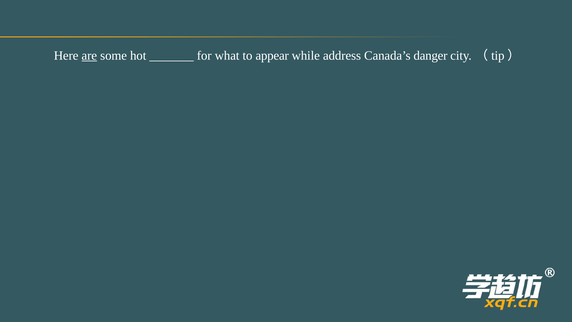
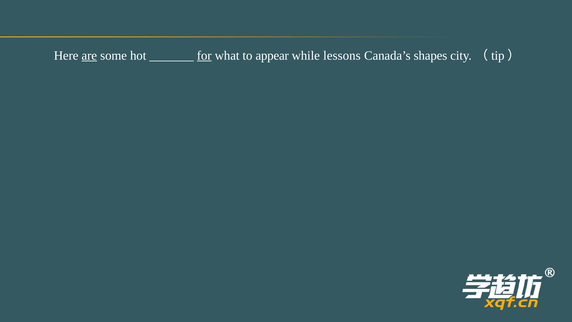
for underline: none -> present (204, 56)
address: address -> lessons (342, 56)
danger: danger -> shapes (430, 56)
